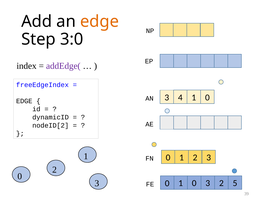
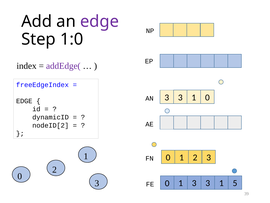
edge colour: orange -> purple (100, 21)
3:0: 3:0 -> 1:0 (72, 39)
4: 4 -> 3 (180, 97)
0 1 0: 0 -> 3 (194, 183)
2: 2 -> 1 (221, 183)
